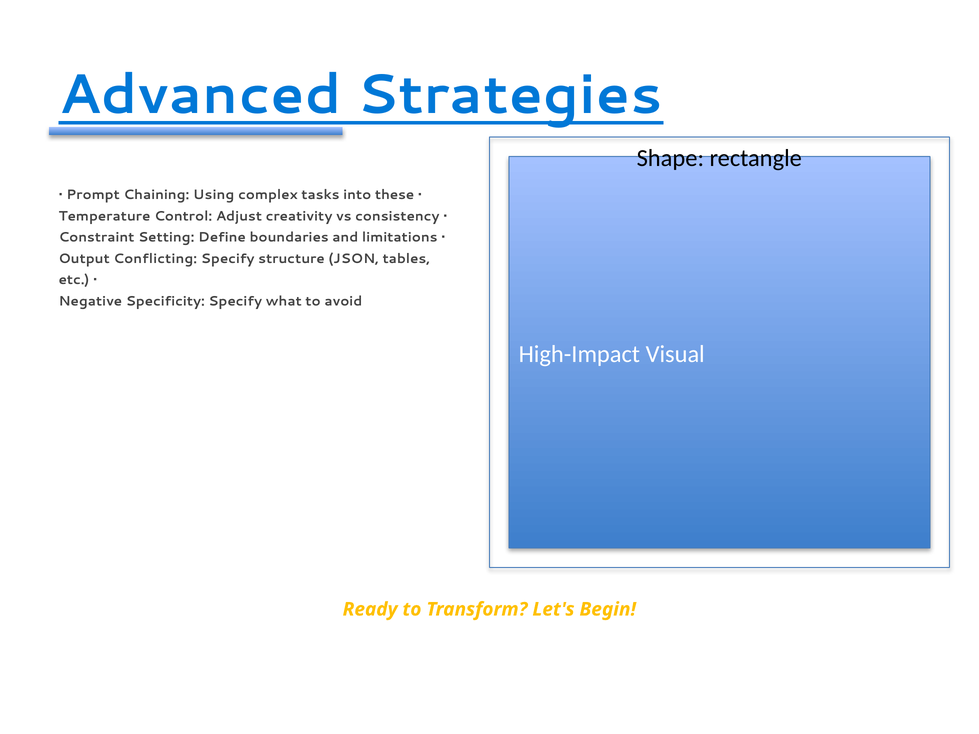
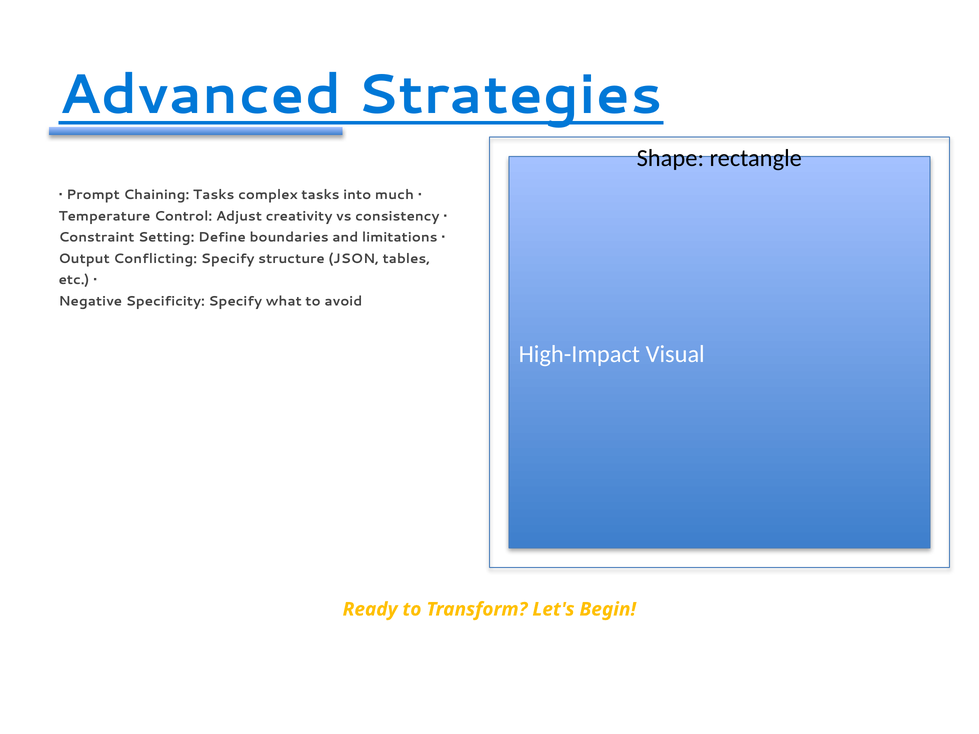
Chaining Using: Using -> Tasks (214, 195)
these: these -> much (394, 195)
